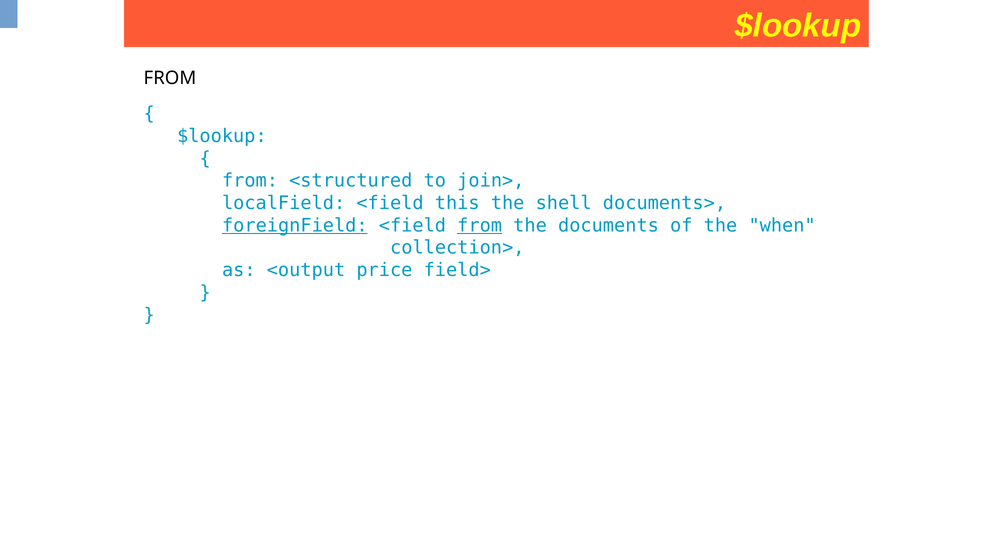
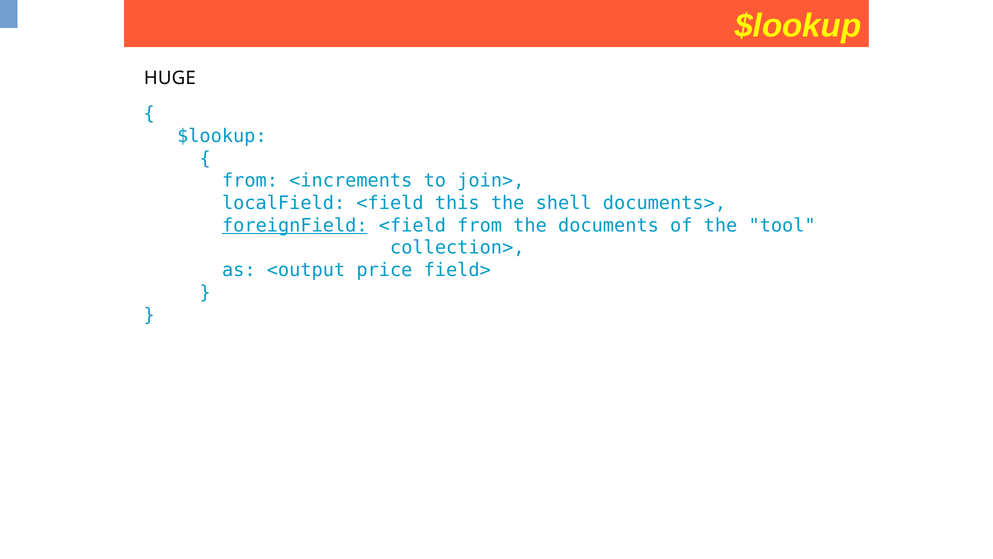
FROM: FROM -> HUGE (170, 78)
<structured: <structured -> <increments (351, 181)
from underline: present -> none (480, 225)
when: when -> tool (782, 225)
